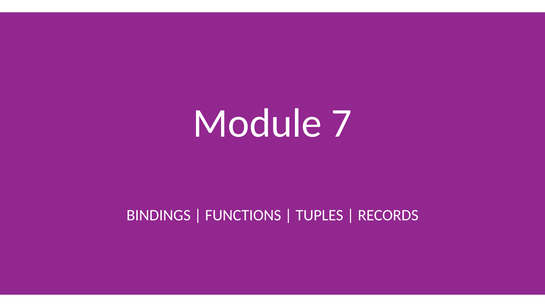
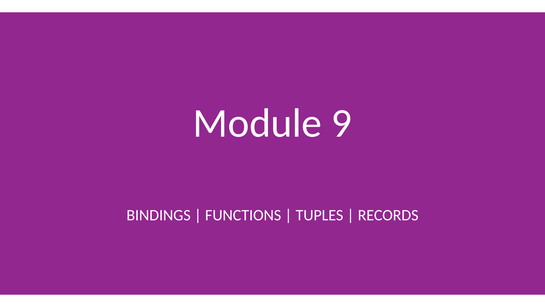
7: 7 -> 9 (341, 123)
